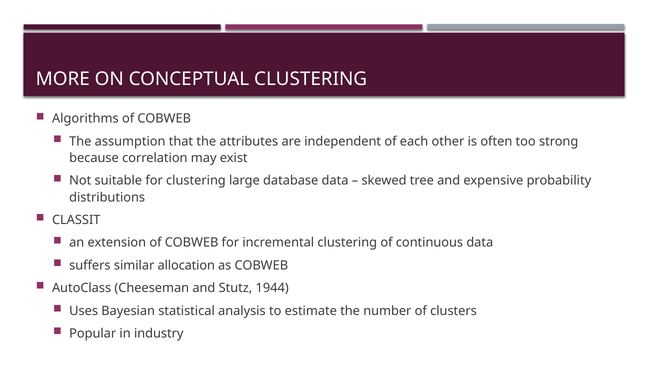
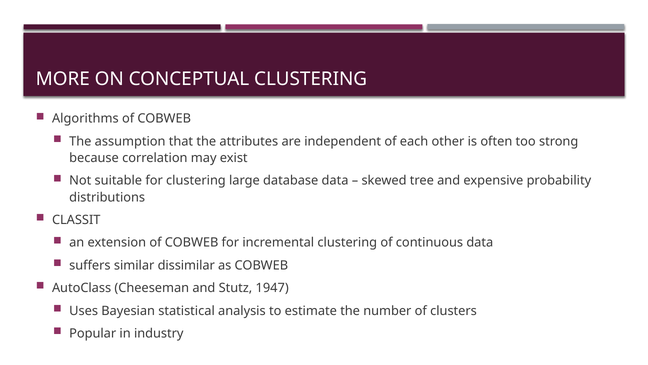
allocation: allocation -> dissimilar (186, 265)
1944: 1944 -> 1947 (272, 288)
